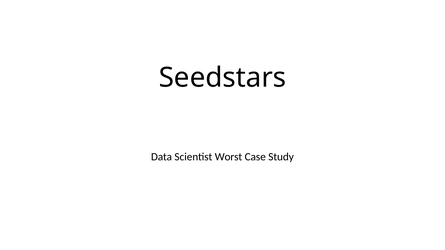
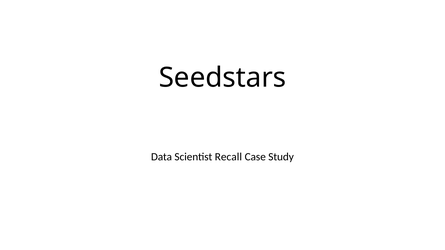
Worst: Worst -> Recall (228, 157)
